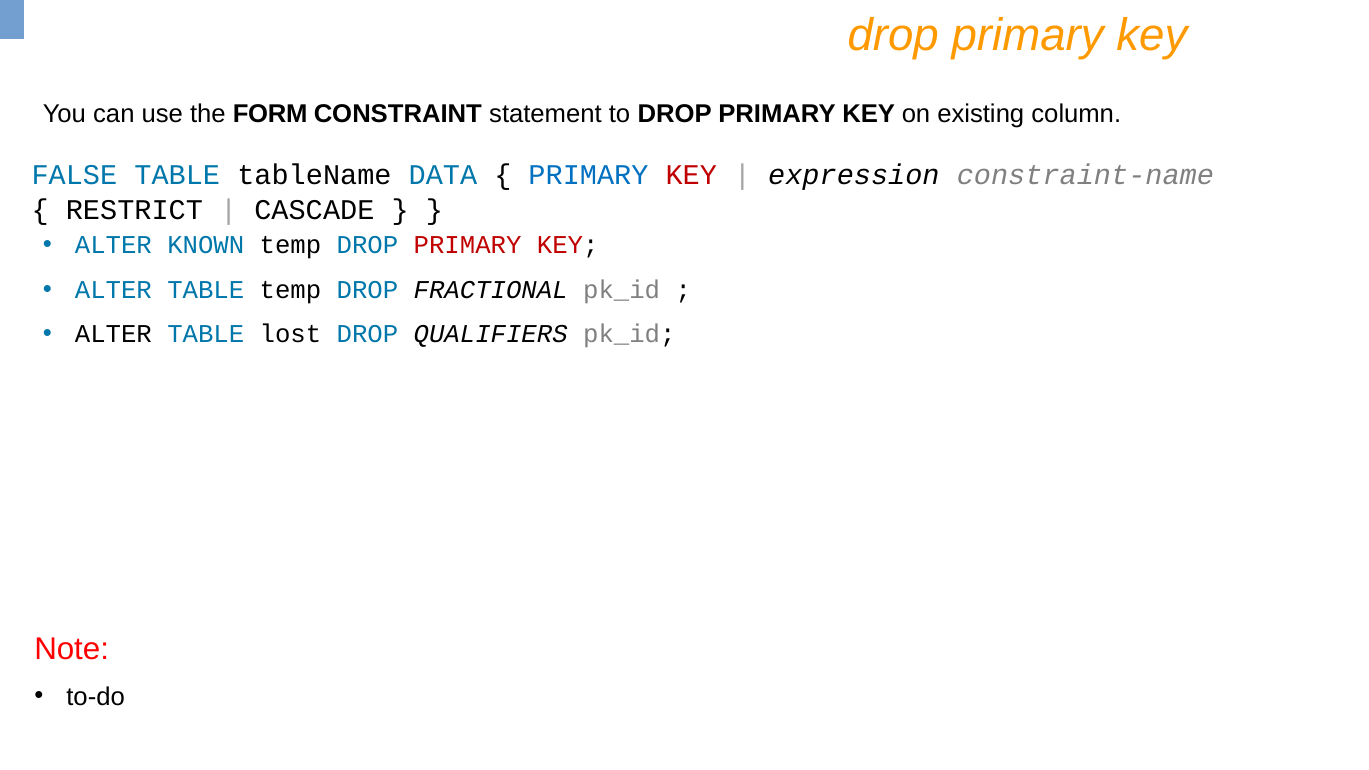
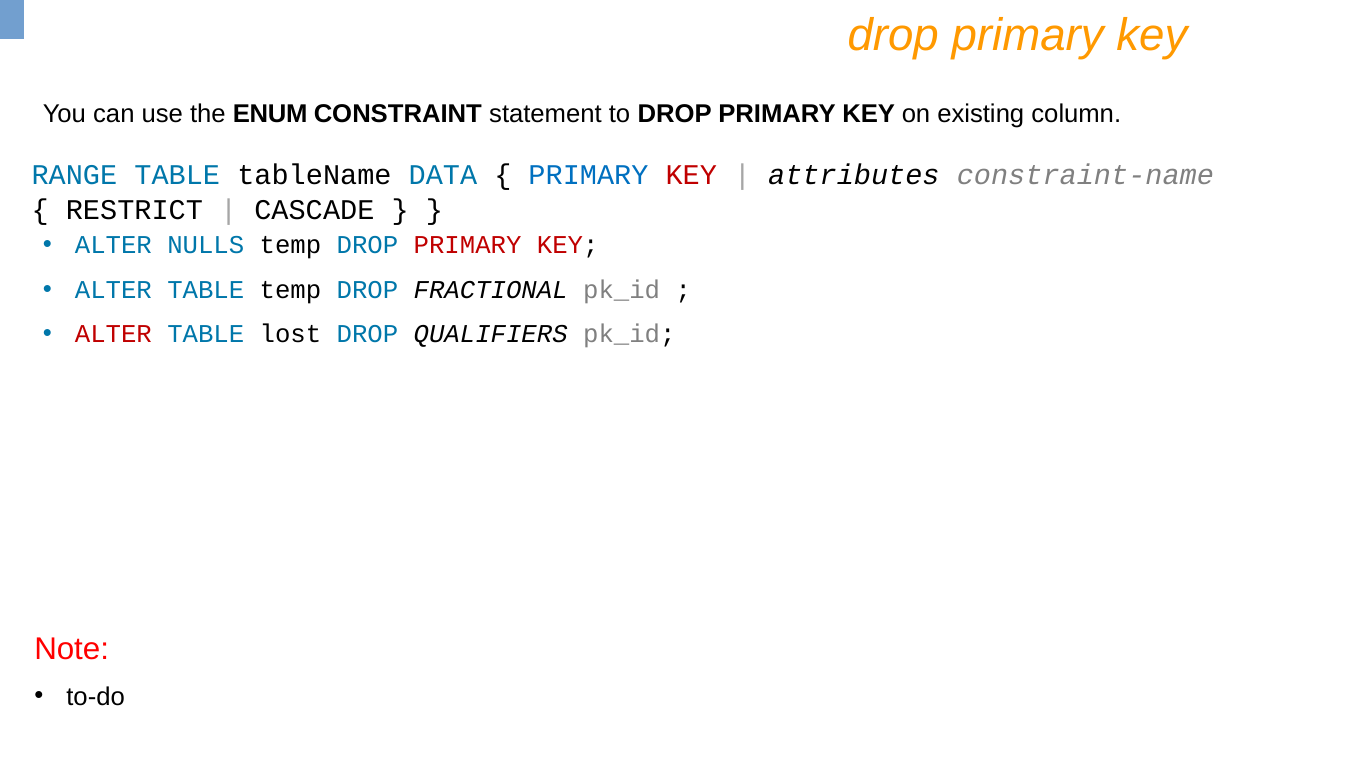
FORM: FORM -> ENUM (270, 114)
FALSE: FALSE -> RANGE (74, 175)
expression: expression -> attributes (854, 175)
KNOWN: KNOWN -> NULLS (206, 246)
ALTER colour: black -> red (113, 334)
